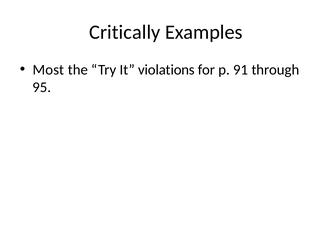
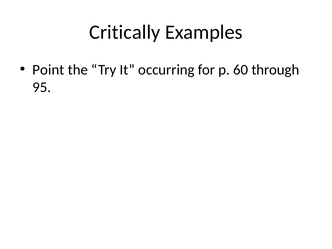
Most: Most -> Point (48, 70)
violations: violations -> occurring (166, 70)
91: 91 -> 60 (241, 70)
